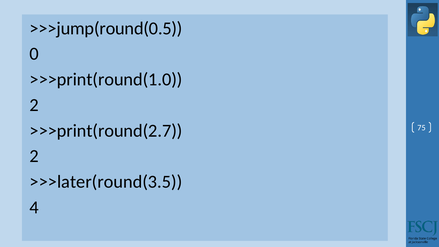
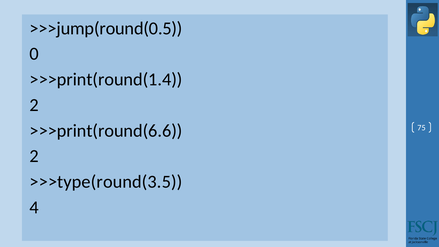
>>>print(round(1.0: >>>print(round(1.0 -> >>>print(round(1.4 (106, 79)
>>>print(round(2.7: >>>print(round(2.7 -> >>>print(round(6.6 (106, 131)
>>>later(round(3.5: >>>later(round(3.5 -> >>>type(round(3.5 (106, 182)
